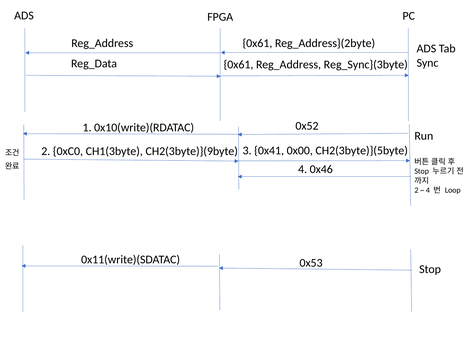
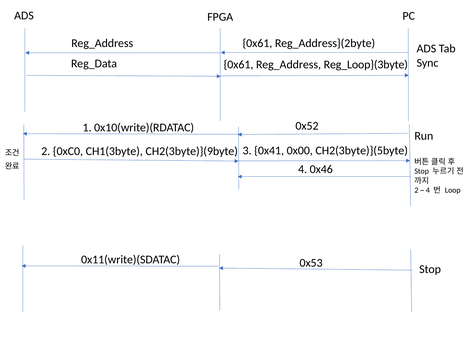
Reg_Sync}(3byte: Reg_Sync}(3byte -> Reg_Loop}(3byte (366, 64)
